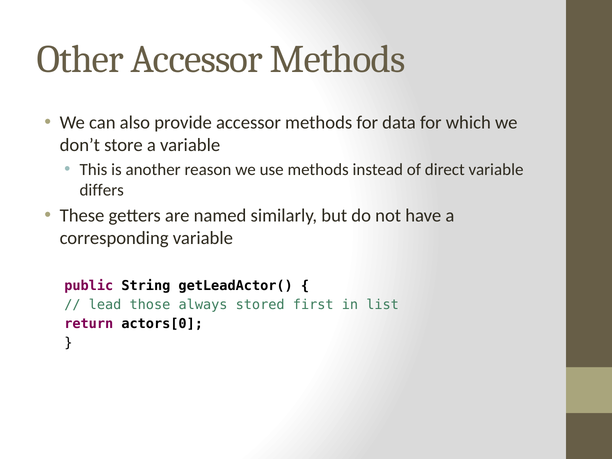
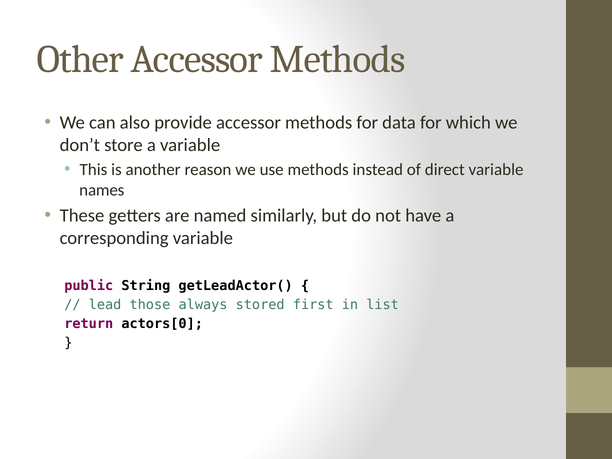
differs: differs -> names (102, 190)
